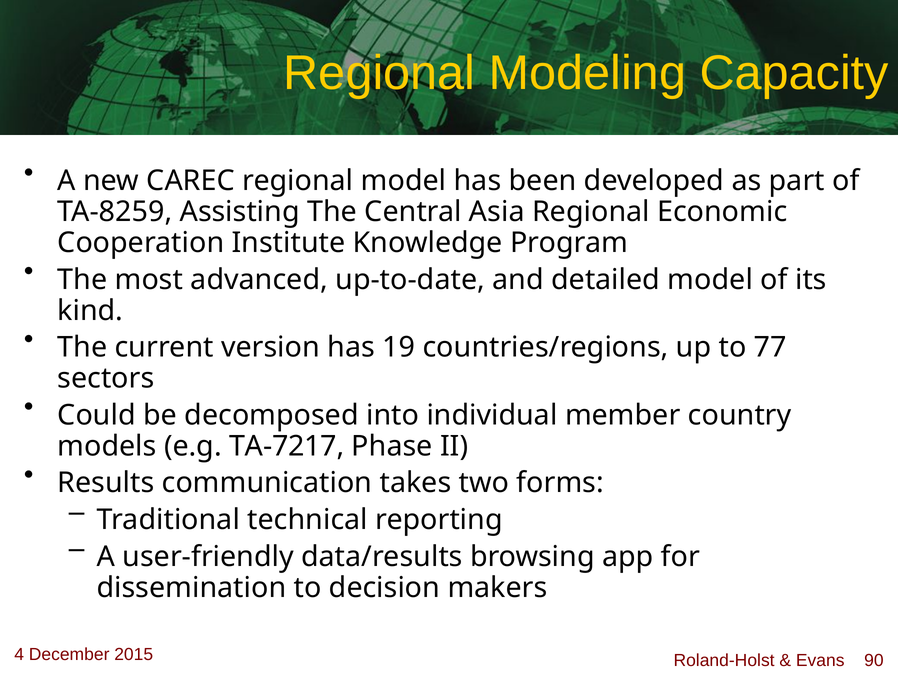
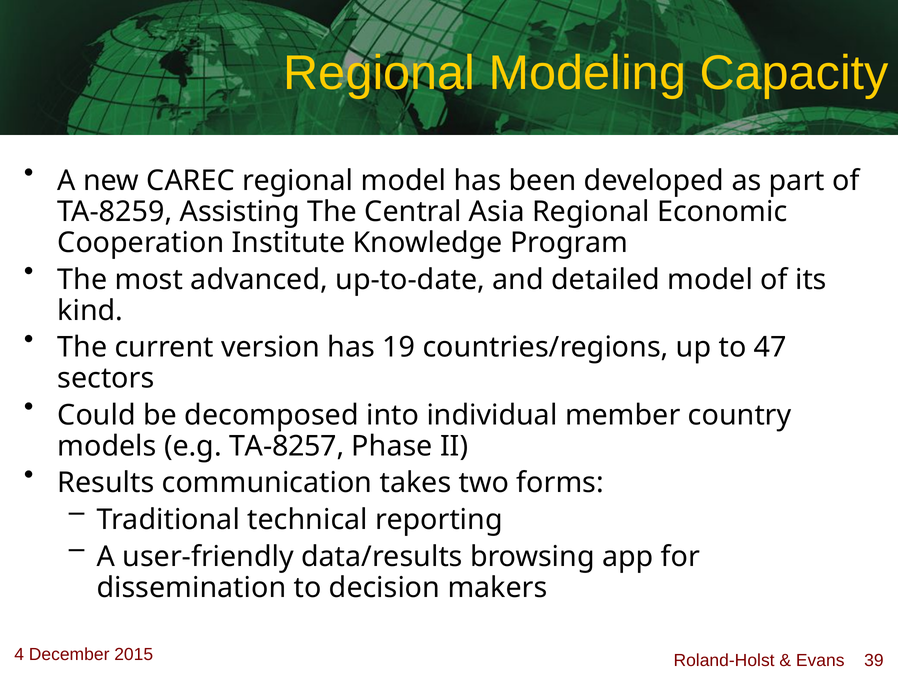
77: 77 -> 47 (770, 347)
TA-7217: TA-7217 -> TA-8257 (287, 446)
90: 90 -> 39 (874, 660)
